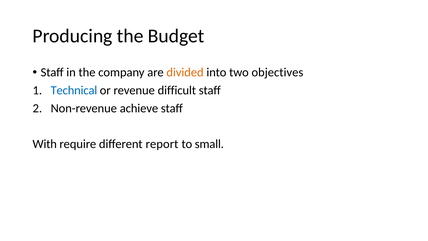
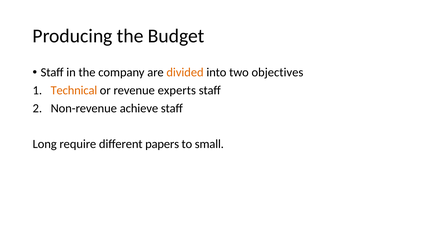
Technical colour: blue -> orange (74, 90)
difficult: difficult -> experts (177, 90)
With: With -> Long (45, 144)
report: report -> papers (162, 144)
